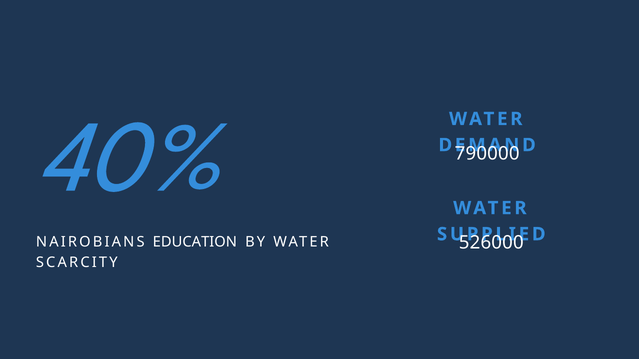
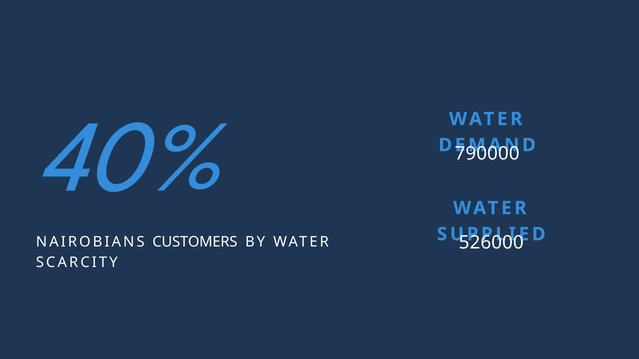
EDUCATION: EDUCATION -> CUSTOMERS (195, 242)
